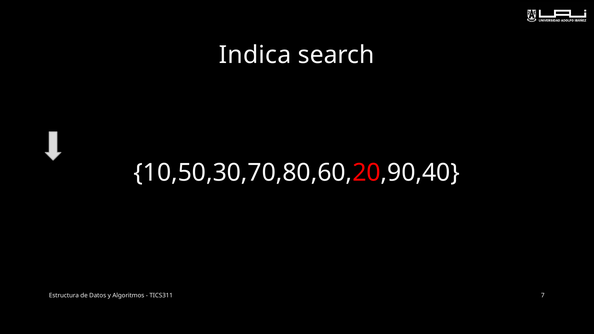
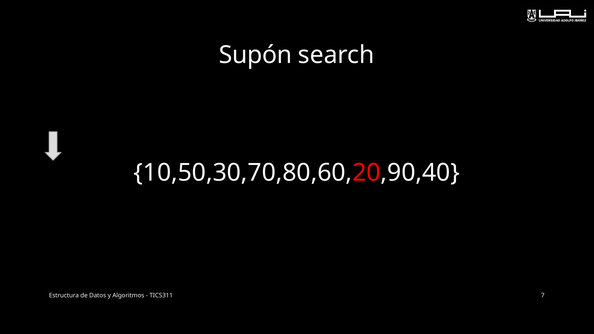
Indica: Indica -> Supón (255, 55)
